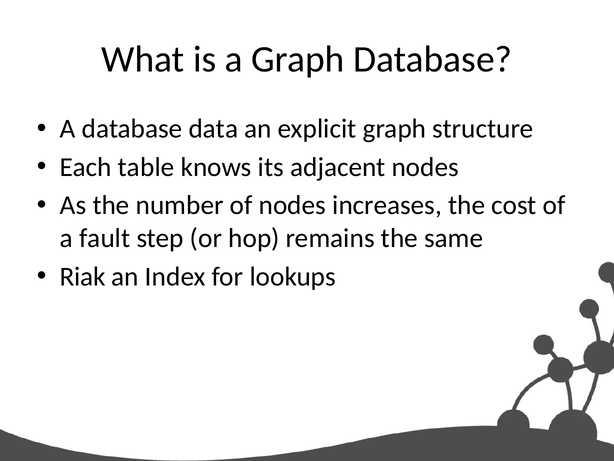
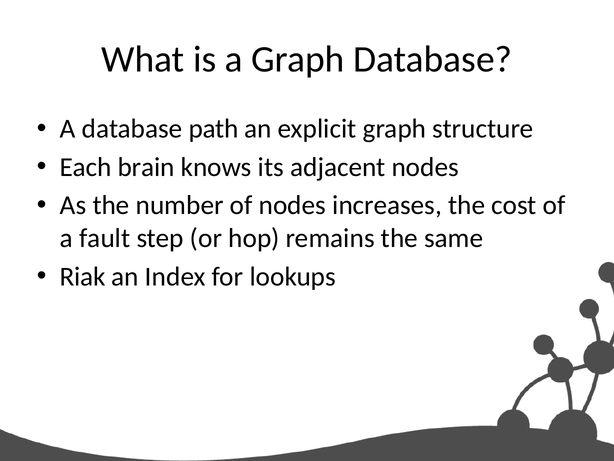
data: data -> path (214, 129)
table: table -> brain (146, 167)
